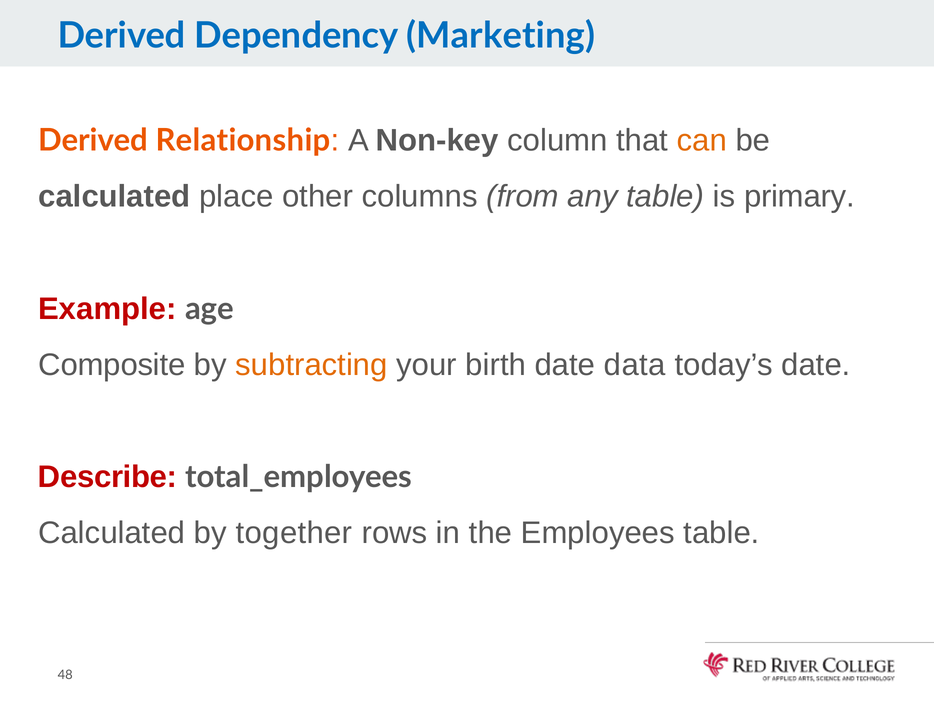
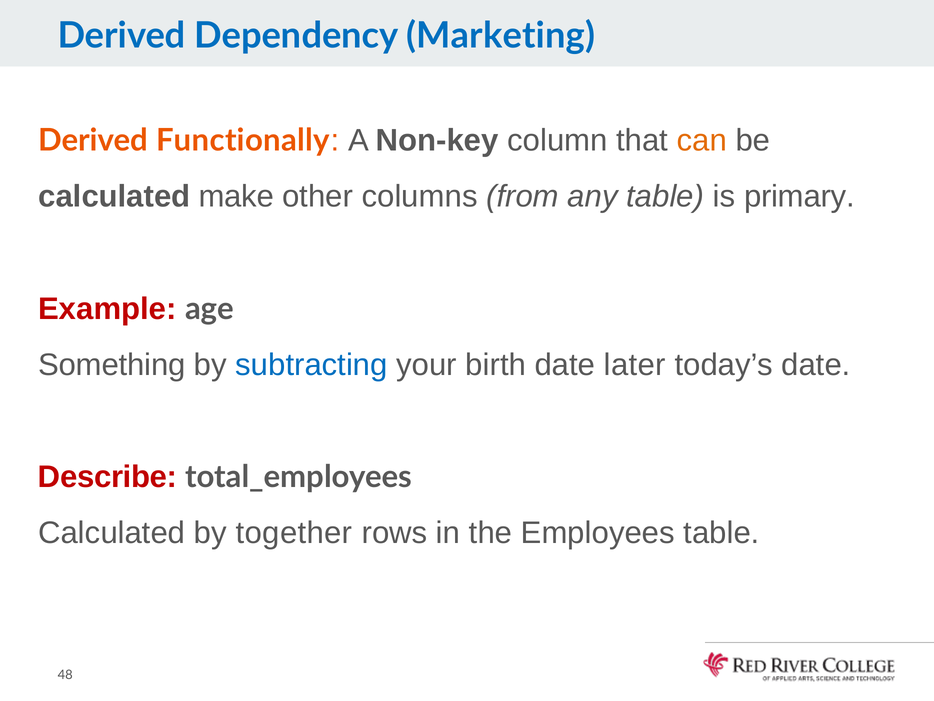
Relationship: Relationship -> Functionally (243, 140)
place: place -> make (236, 196)
Composite: Composite -> Something (112, 365)
subtracting colour: orange -> blue (312, 365)
data: data -> later (635, 365)
